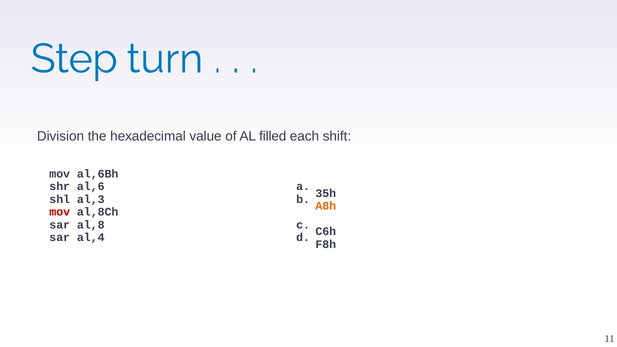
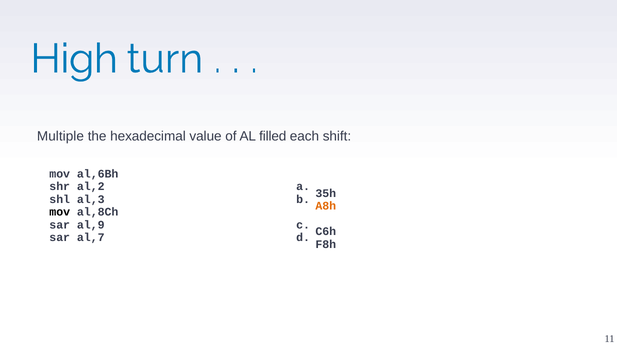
Step: Step -> High (74, 59)
Division: Division -> Multiple (60, 136)
al,6: al,6 -> al,2 (91, 187)
mov colour: red -> black (60, 212)
al,8: al,8 -> al,9 (91, 225)
al,4: al,4 -> al,7 (91, 237)
